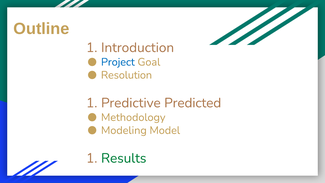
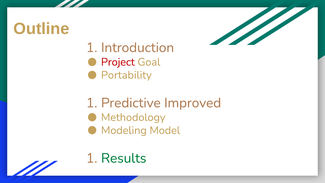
Project colour: blue -> red (118, 62)
Resolution: Resolution -> Portability (126, 75)
Predicted: Predicted -> Improved (193, 103)
